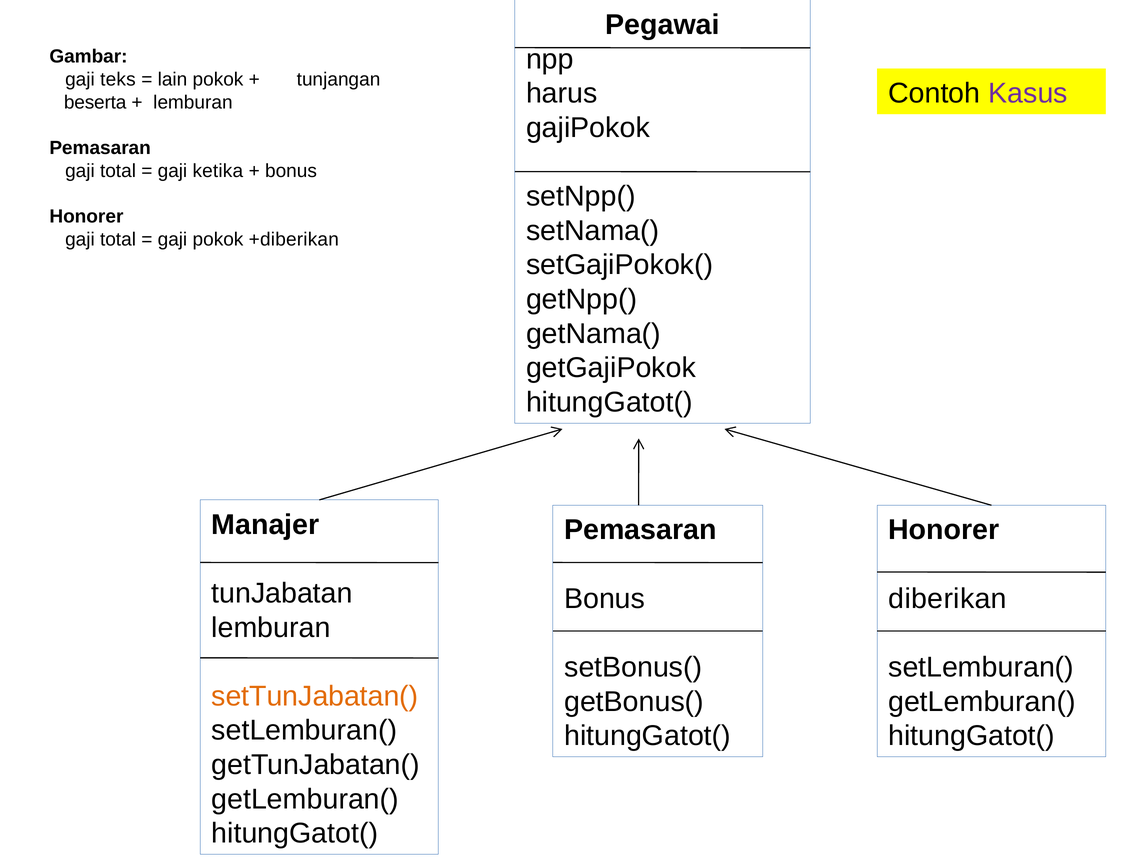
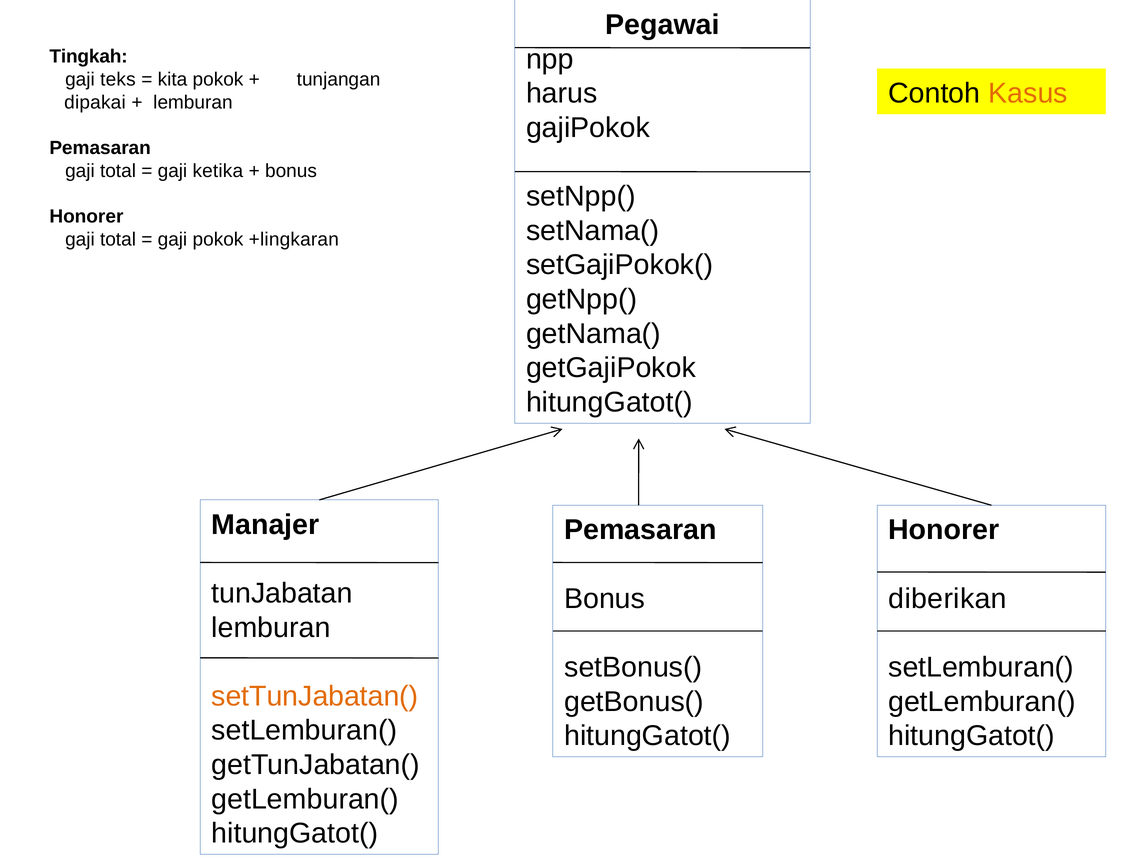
Gambar: Gambar -> Tingkah (89, 56)
lain: lain -> kita (172, 79)
Kasus colour: purple -> orange (1028, 93)
beserta: beserta -> dipakai (95, 102)
+diberikan: +diberikan -> +lingkaran (294, 240)
